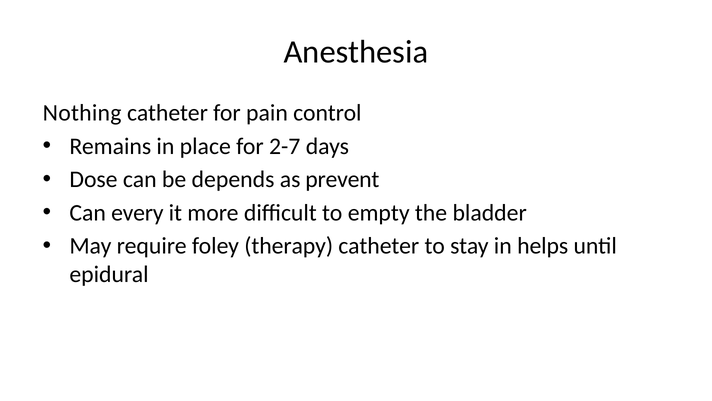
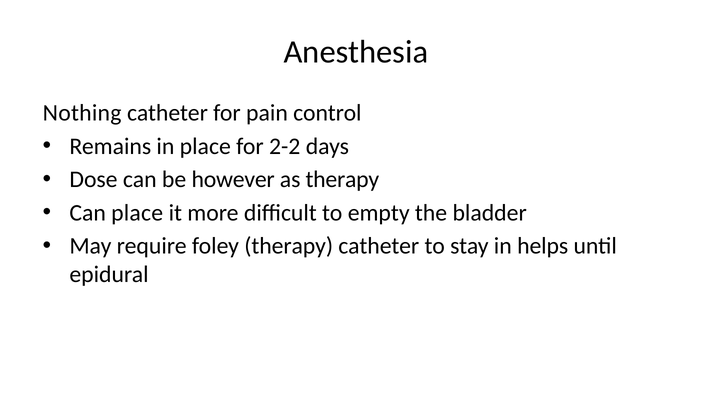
2-7: 2-7 -> 2-2 (285, 146)
depends: depends -> however (233, 179)
as prevent: prevent -> therapy (342, 179)
Can every: every -> place (137, 213)
